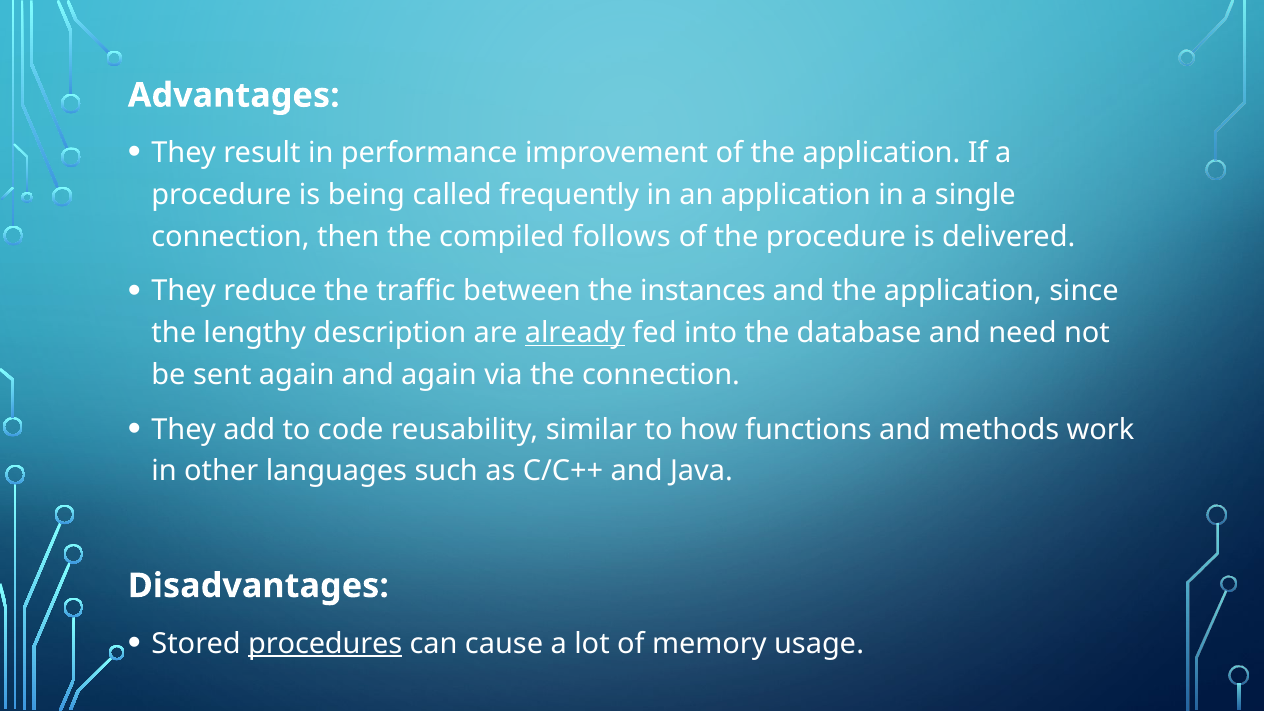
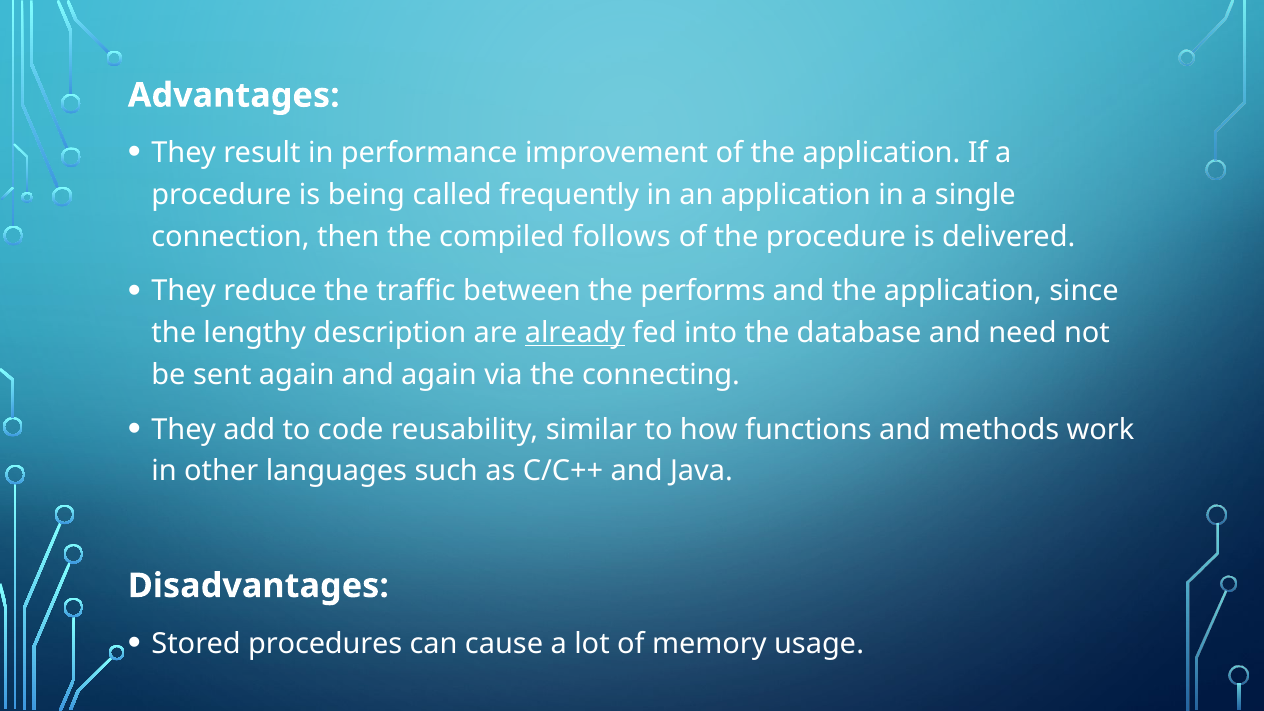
instances: instances -> performs (703, 291)
the connection: connection -> connecting (661, 375)
procedures underline: present -> none (325, 643)
